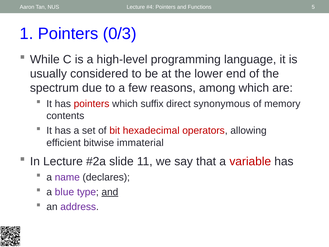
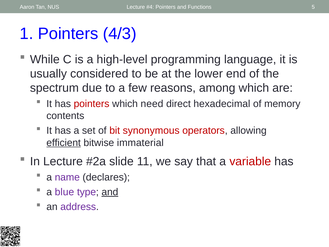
0/3: 0/3 -> 4/3 (120, 34)
suffix: suffix -> need (152, 104)
synonymous: synonymous -> hexadecimal (222, 104)
hexadecimal: hexadecimal -> synonymous (151, 130)
efficient underline: none -> present (64, 143)
